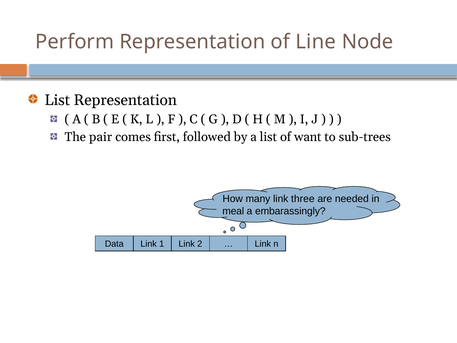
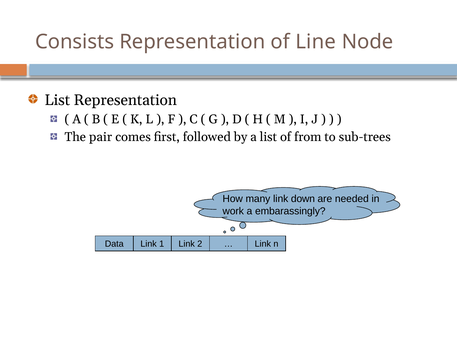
Perform: Perform -> Consists (75, 42)
want: want -> from (308, 137)
three: three -> down (303, 199)
meal: meal -> work (233, 211)
